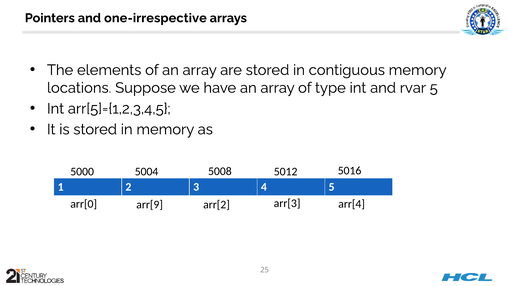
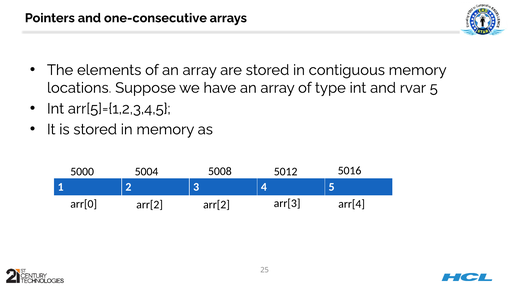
one-irrespective: one-irrespective -> one-consecutive (155, 18)
arr[0 arr[9: arr[9 -> arr[2 (150, 204)
